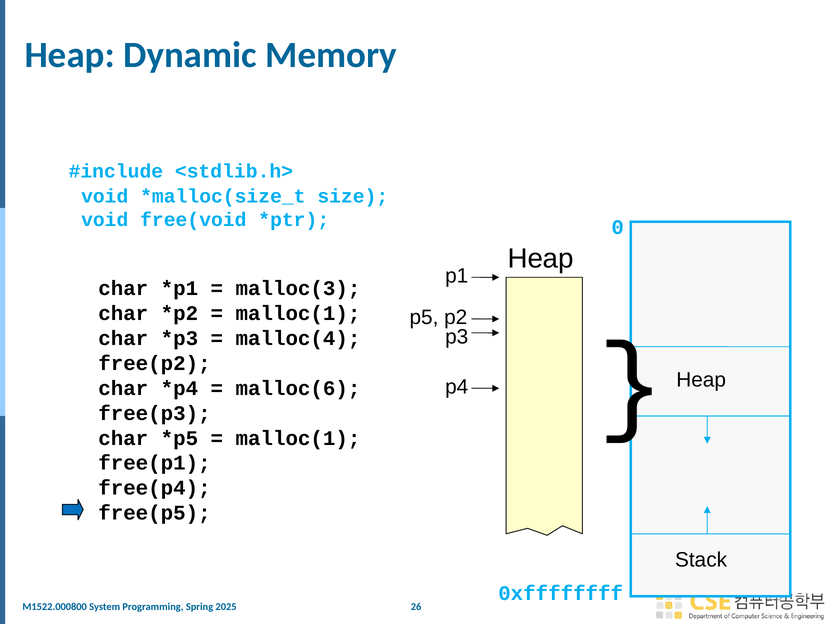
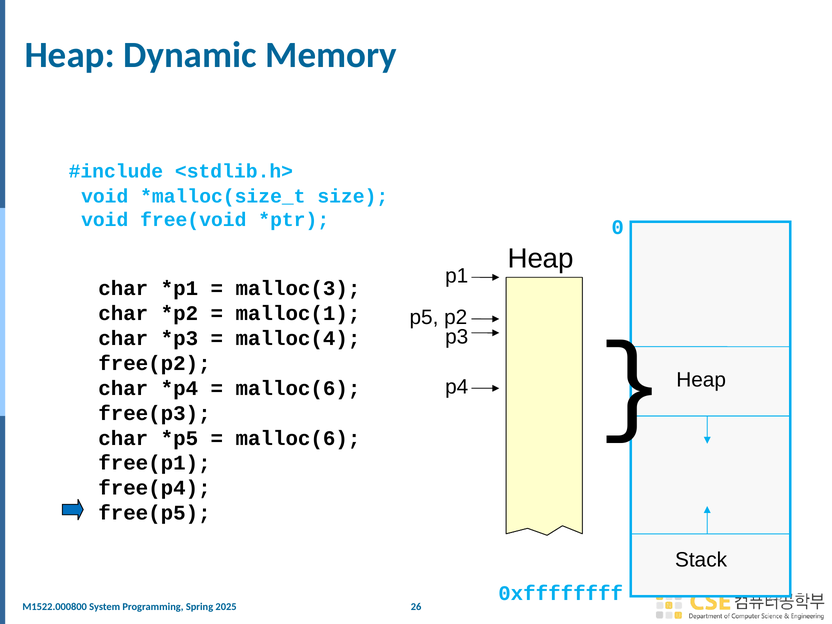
malloc(1: malloc(1 -> malloc(6 (298, 438)
